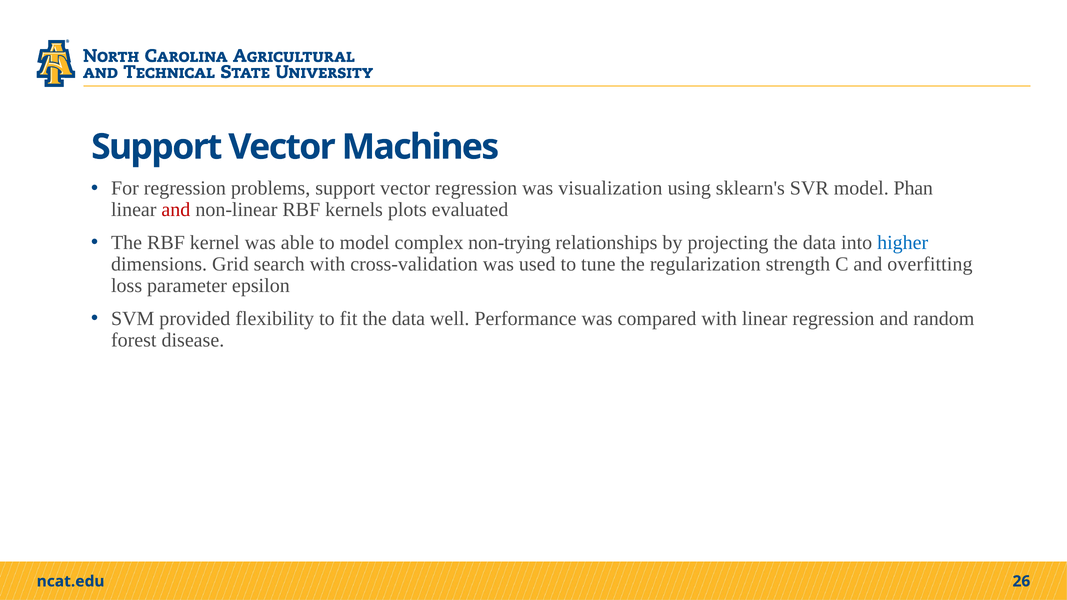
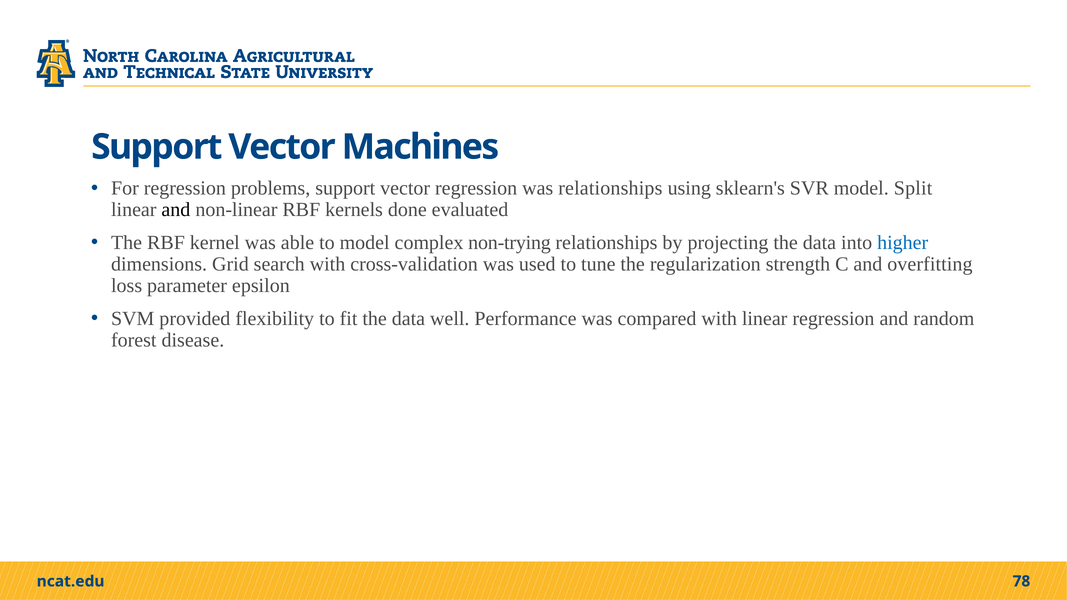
was visualization: visualization -> relationships (610, 188)
Phan: Phan -> Split (913, 188)
and colour: red -> black (176, 210)
plots: plots -> done (407, 210)
26: 26 -> 78 (1021, 581)
